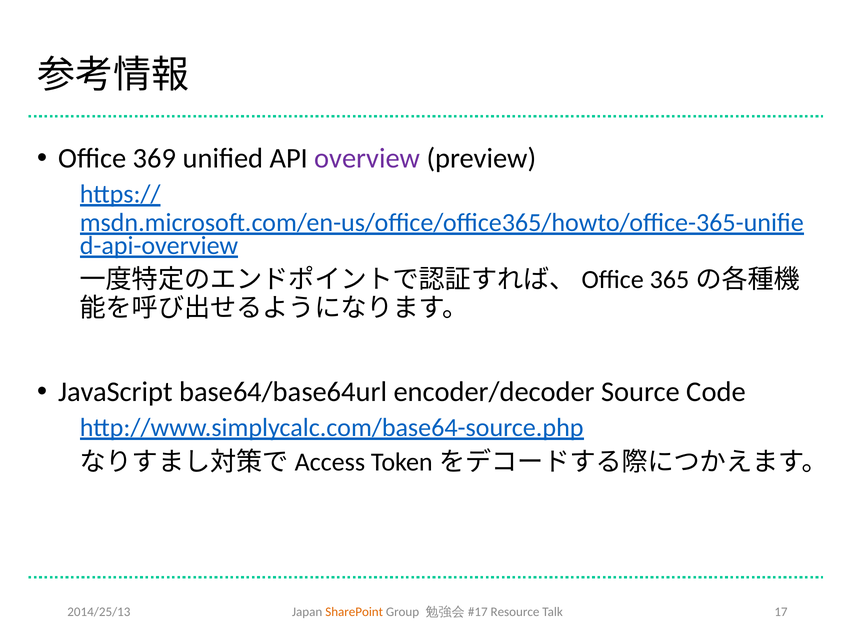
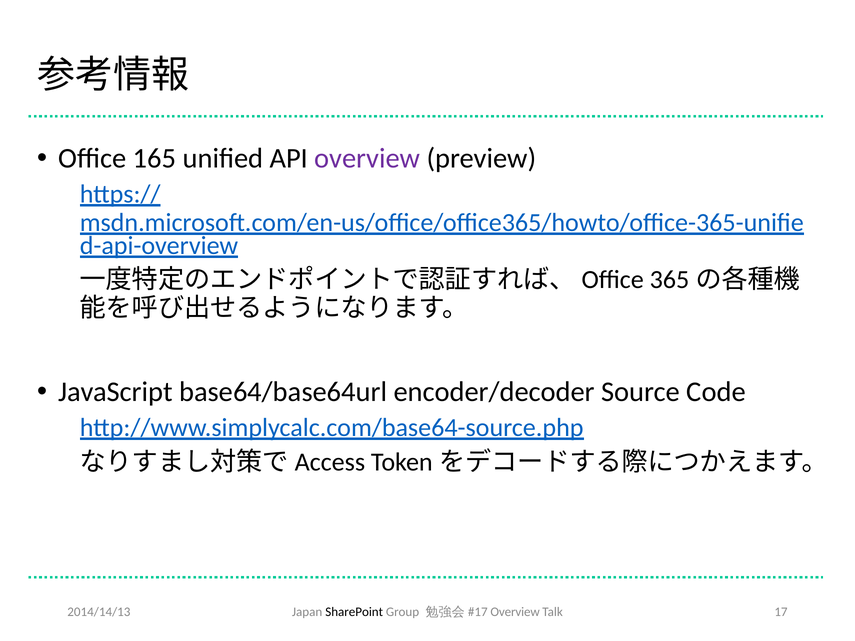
369: 369 -> 165 (155, 158)
2014/25/13: 2014/25/13 -> 2014/14/13 (99, 612)
SharePoint colour: orange -> black (354, 612)
Resource: Resource -> Overview (515, 612)
